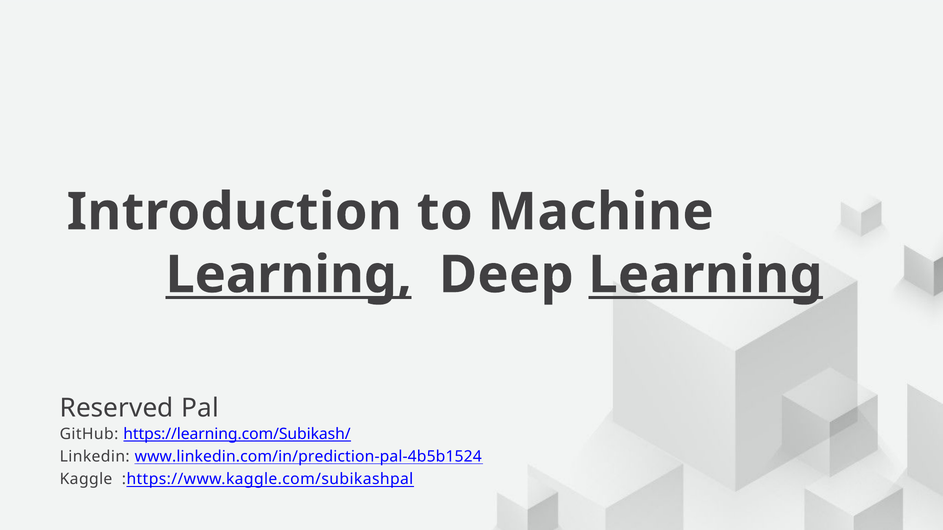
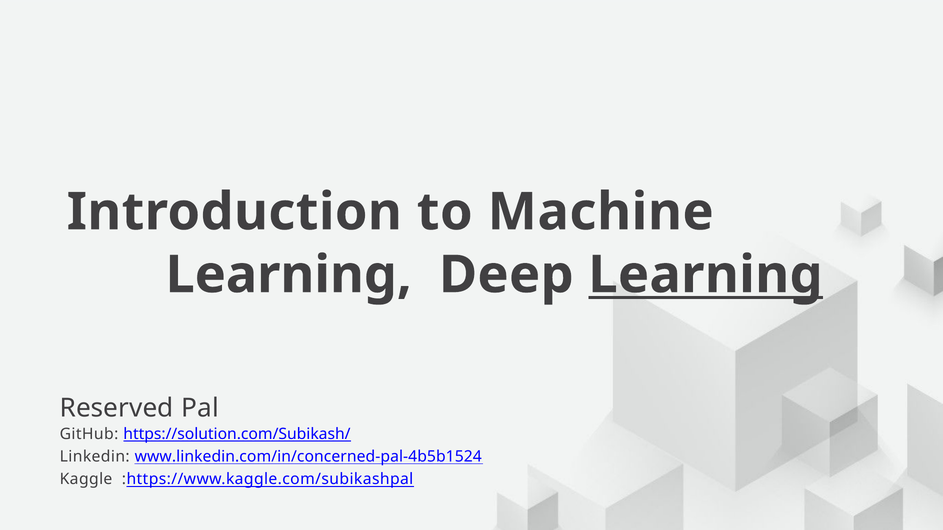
Learning underline: present -> none (289, 275)
https://learning.com/Subikash/: https://learning.com/Subikash/ -> https://solution.com/Subikash/ (237, 434)
www.linkedin.com/in/prediction-pal-4b5b1524: www.linkedin.com/in/prediction-pal-4b5b1524 -> www.linkedin.com/in/concerned-pal-4b5b1524 (308, 457)
